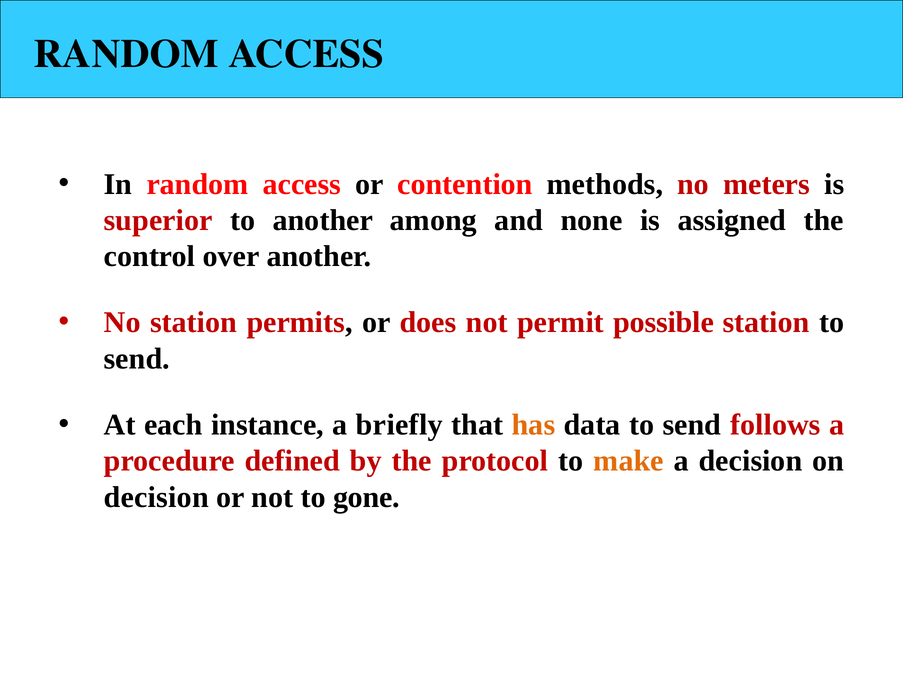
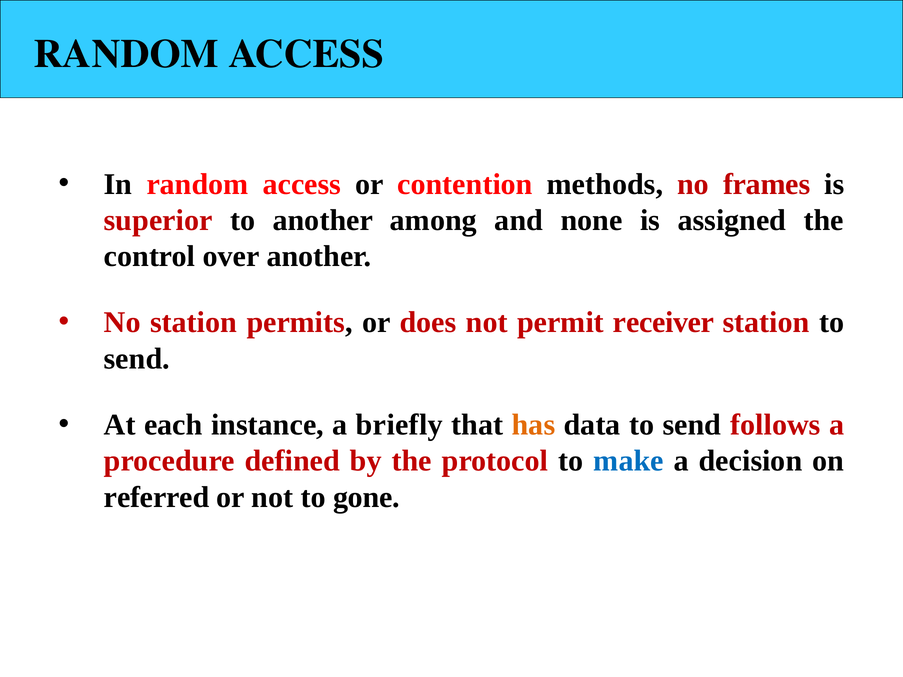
meters: meters -> frames (767, 184)
possible: possible -> receiver (664, 323)
make colour: orange -> blue (629, 461)
decision: decision -> referred (157, 497)
